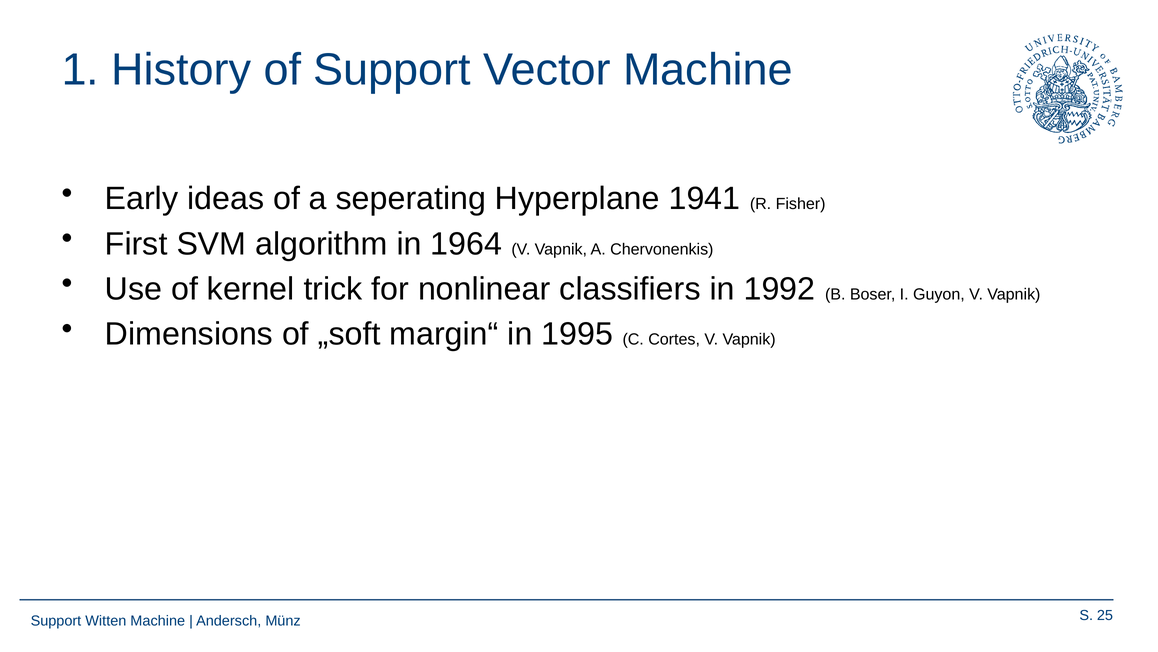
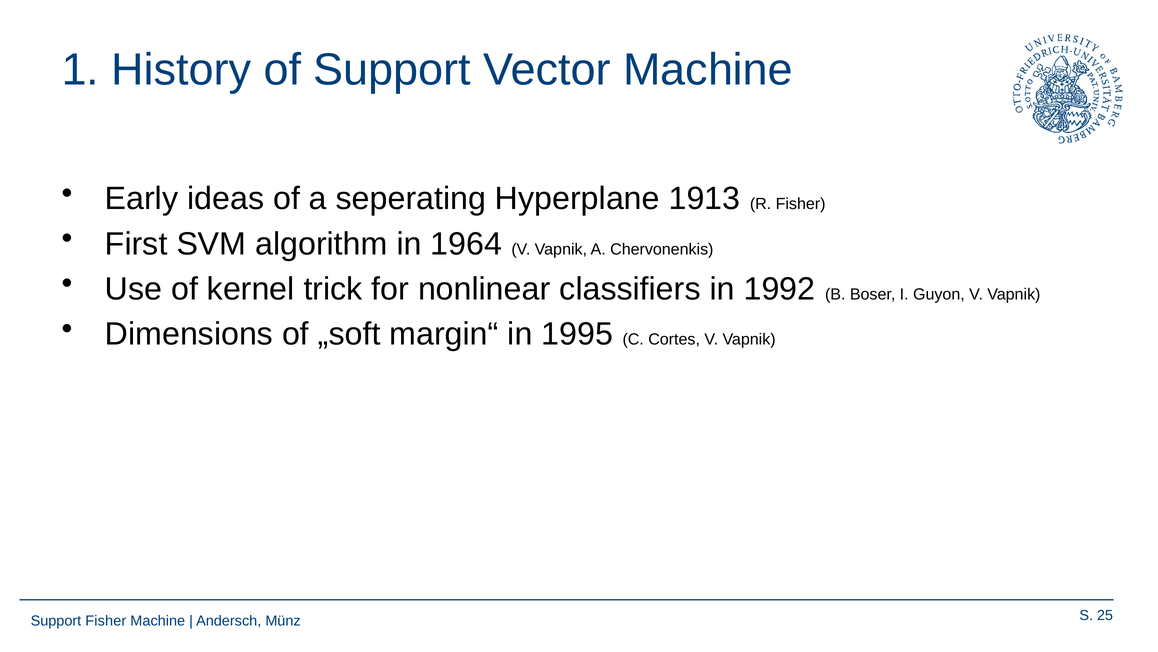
1941: 1941 -> 1913 (704, 199)
Support Witten: Witten -> Fisher (106, 620)
